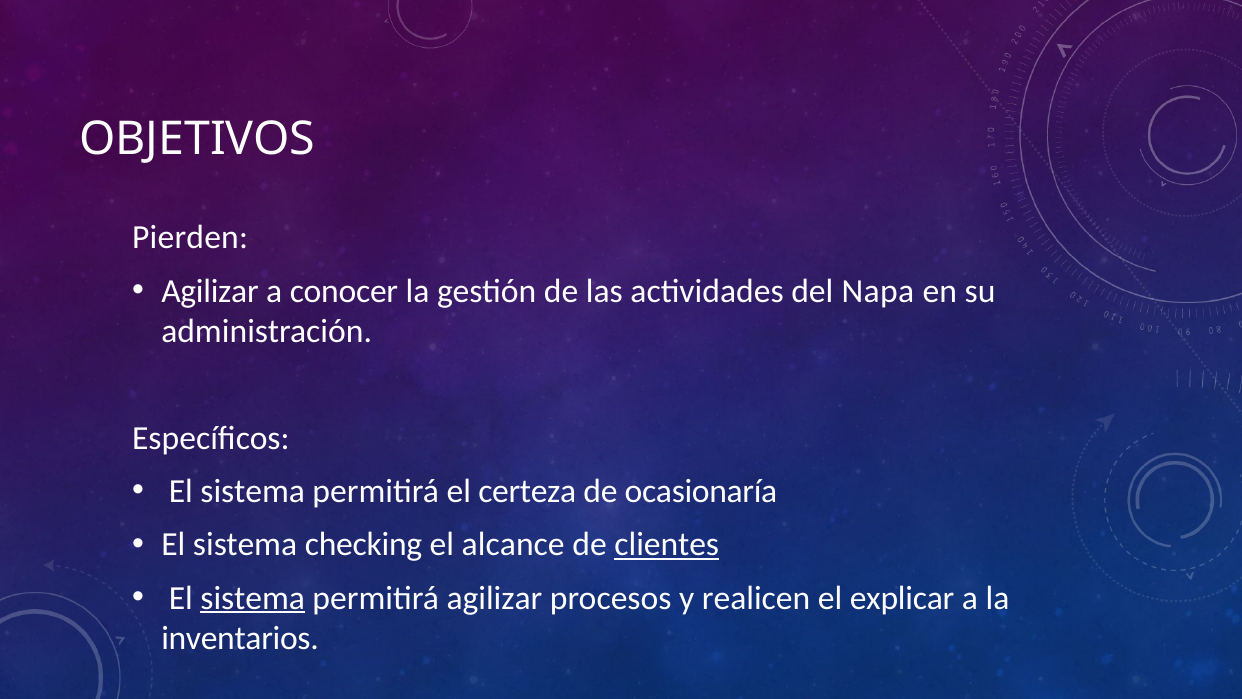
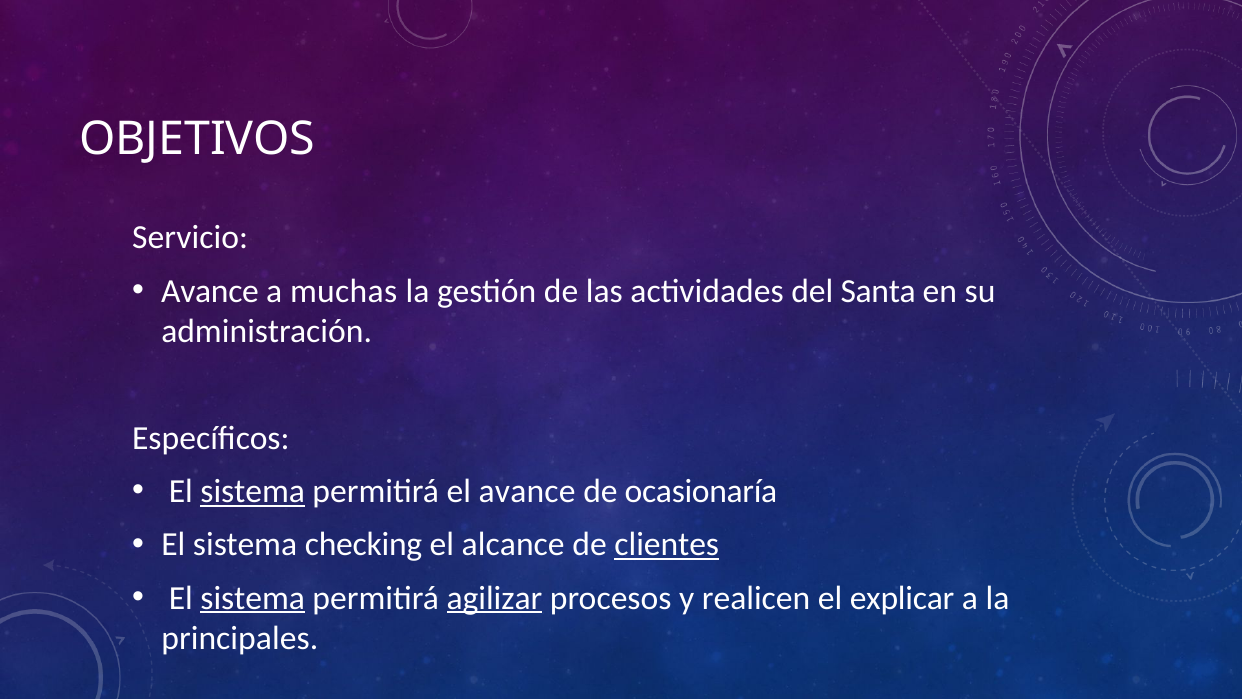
Pierden: Pierden -> Servicio (190, 238)
Agilizar: Agilizar -> Avance (210, 291)
conocer: conocer -> muchas (344, 291)
Napa: Napa -> Santa (878, 291)
sistema underline: none -> present (253, 491)
el certeza: certeza -> avance (527, 491)
agilizar underline: none -> present (495, 598)
inventarios: inventarios -> principales (240, 638)
